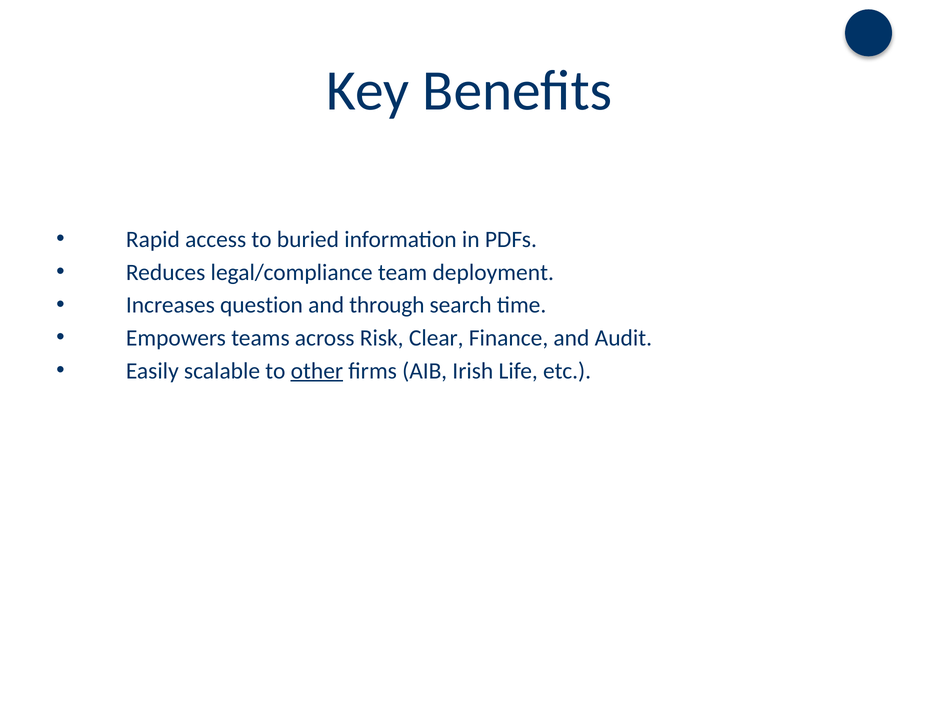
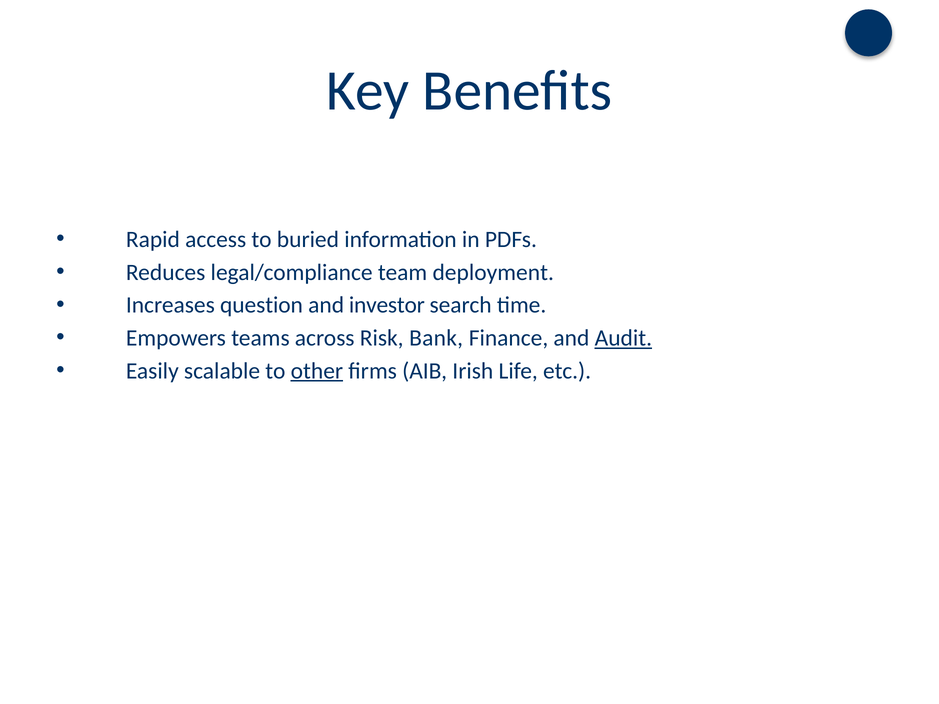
through: through -> investor (387, 305)
Clear: Clear -> Bank (436, 338)
Audit underline: none -> present (623, 338)
